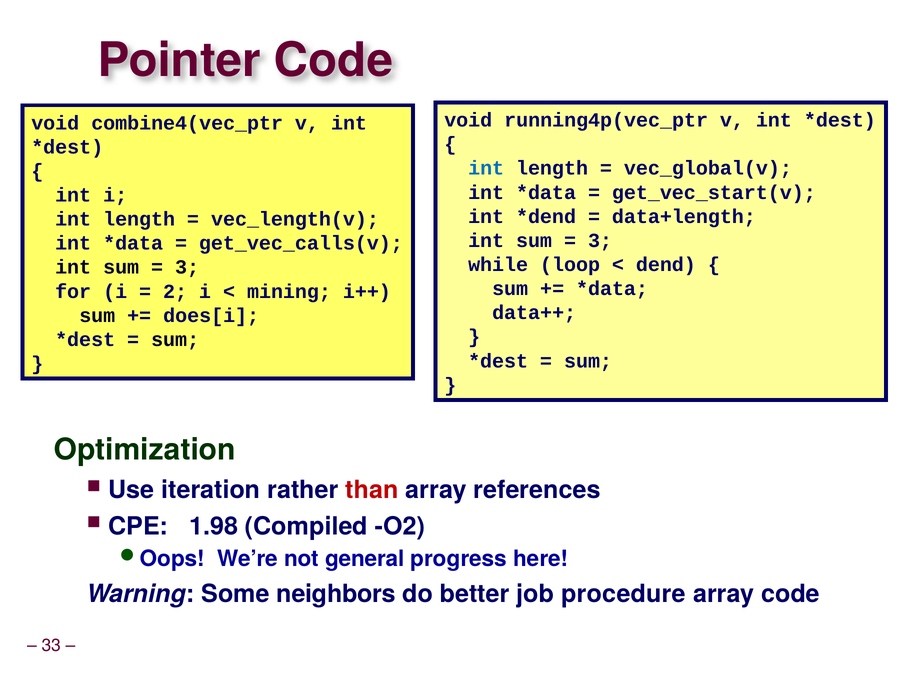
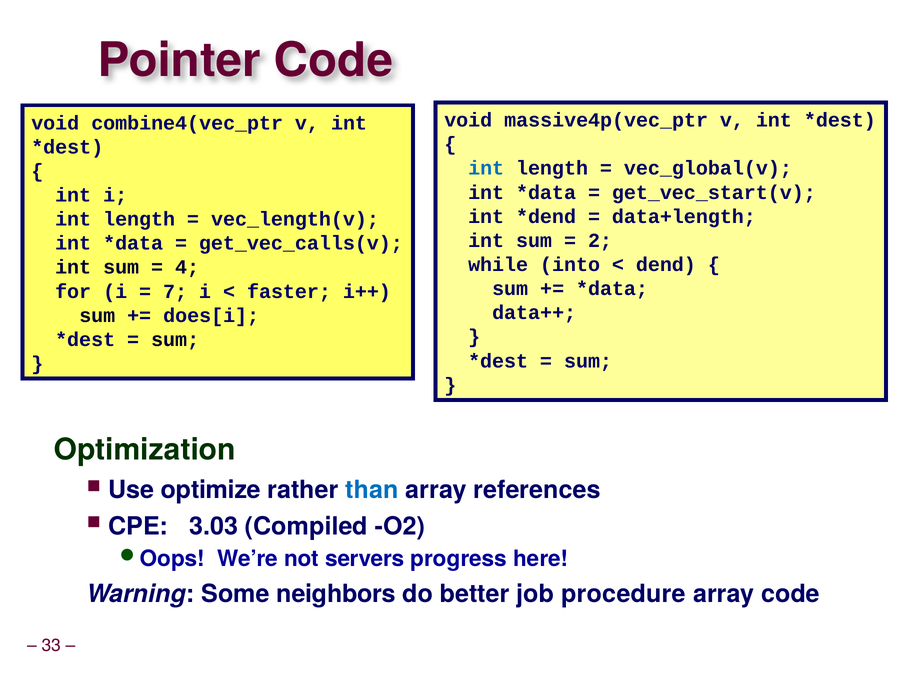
running4p(vec_ptr: running4p(vec_ptr -> massive4p(vec_ptr (606, 120)
3: 3 -> 2 (600, 240)
loop: loop -> into (570, 264)
3: 3 -> 4 (187, 267)
2: 2 -> 7 (175, 291)
mining: mining -> faster (289, 291)
iteration: iteration -> optimize (211, 489)
than colour: red -> blue (372, 489)
1.98: 1.98 -> 3.03 (214, 526)
general: general -> servers (365, 558)
